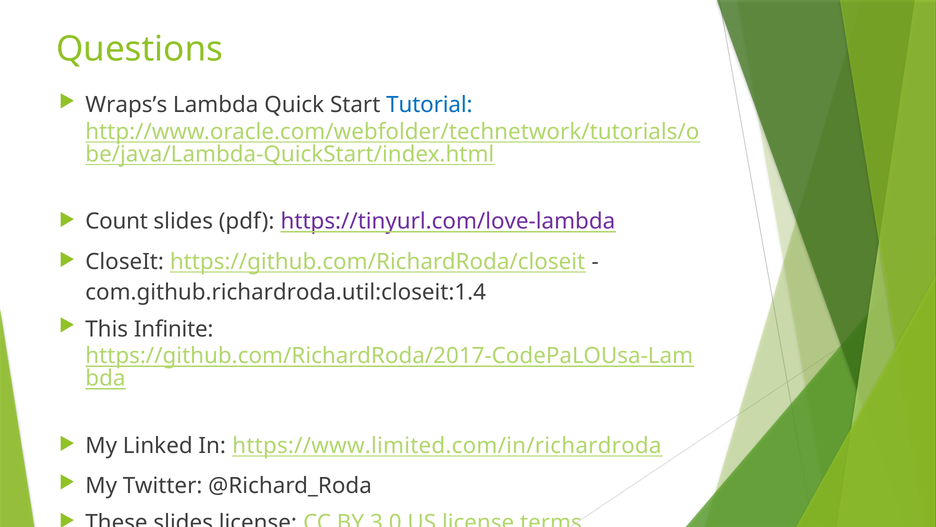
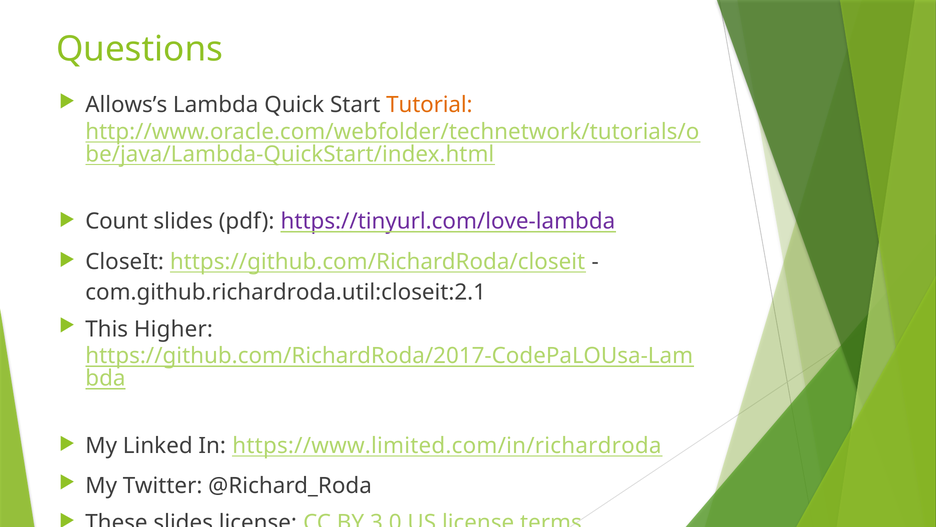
Wraps’s: Wraps’s -> Allows’s (126, 105)
Tutorial colour: blue -> orange (429, 105)
com.github.richardroda.util:closeit:1.4: com.github.richardroda.util:closeit:1.4 -> com.github.richardroda.util:closeit:2.1 (286, 292)
Infinite: Infinite -> Higher (173, 329)
